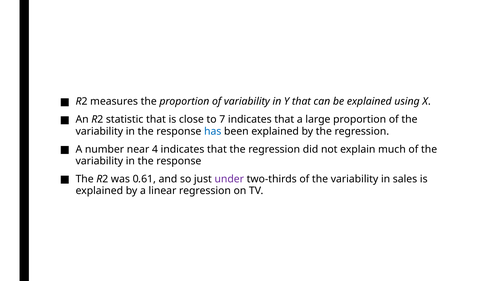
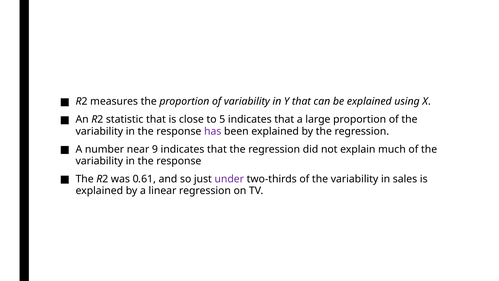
7: 7 -> 5 (222, 119)
has colour: blue -> purple (213, 131)
4: 4 -> 9 (155, 149)
